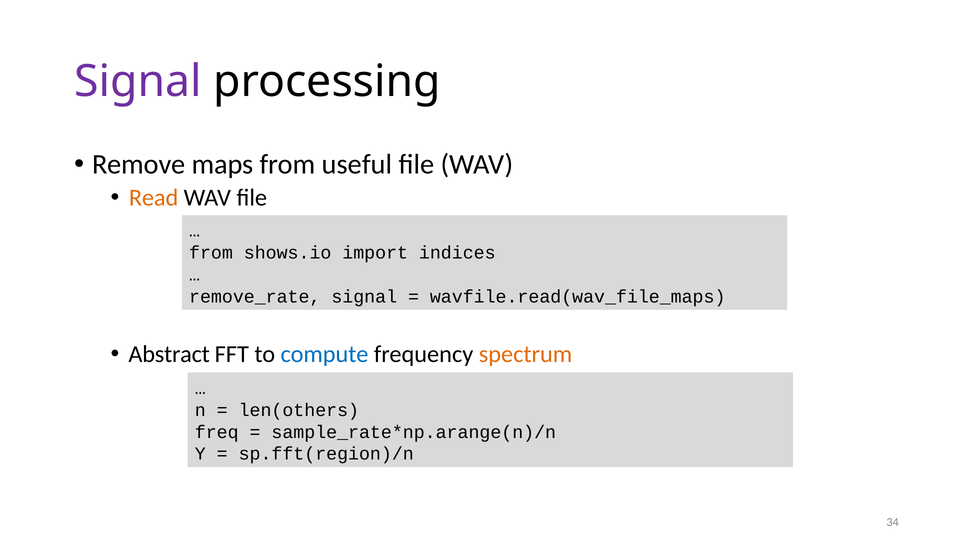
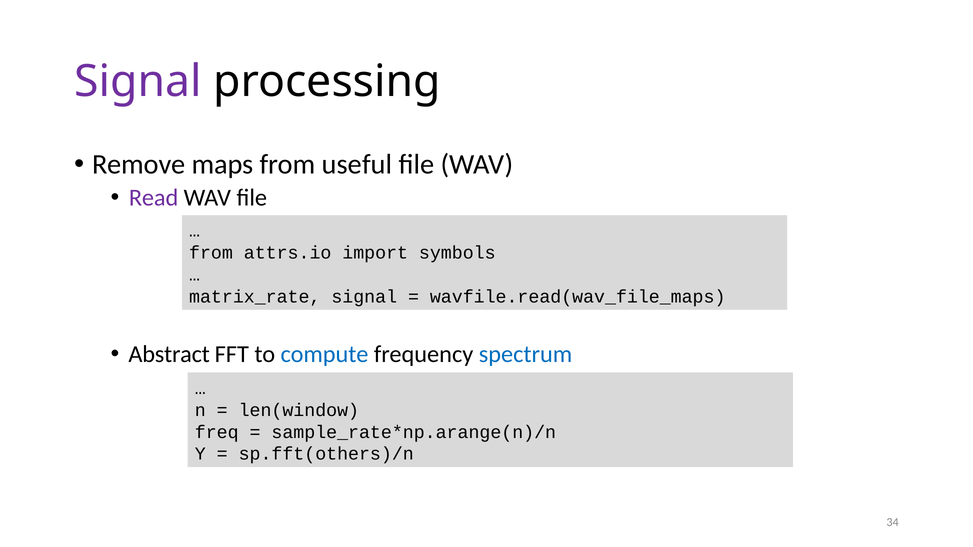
Read colour: orange -> purple (154, 198)
shows.io: shows.io -> attrs.io (288, 253)
indices: indices -> symbols (457, 253)
remove_rate: remove_rate -> matrix_rate (255, 297)
spectrum colour: orange -> blue (526, 355)
len(others: len(others -> len(window (299, 410)
sp.fft(region)/n: sp.fft(region)/n -> sp.fft(others)/n (326, 454)
